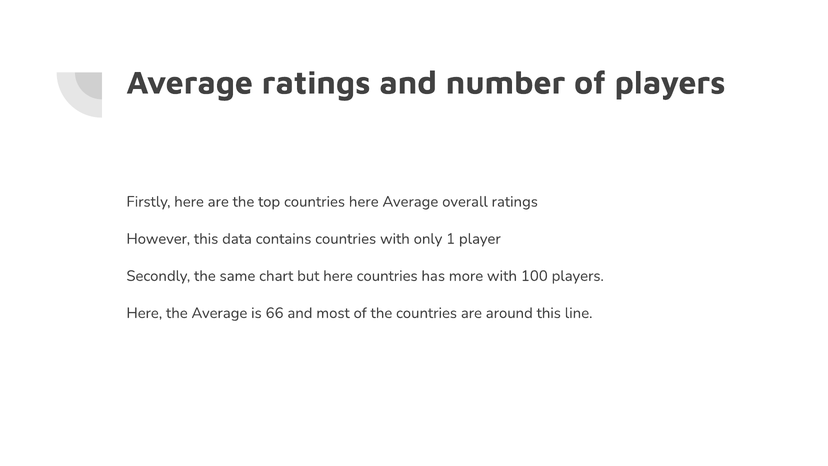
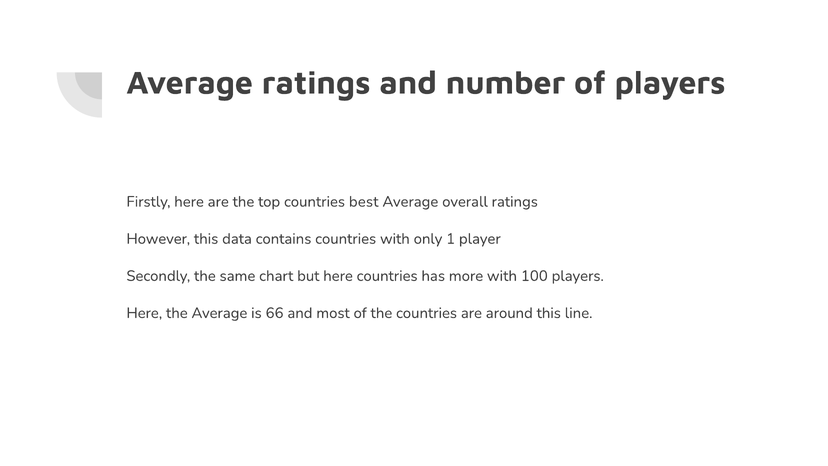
countries here: here -> best (364, 202)
